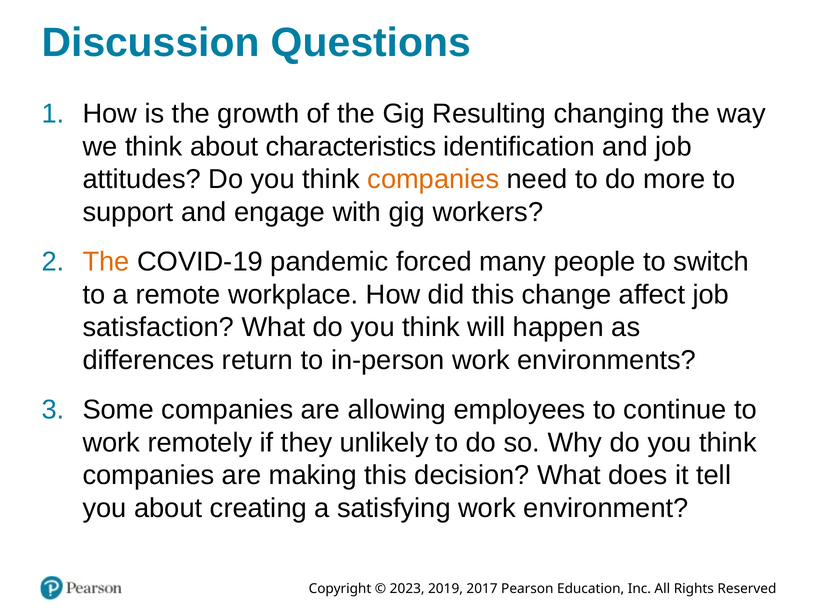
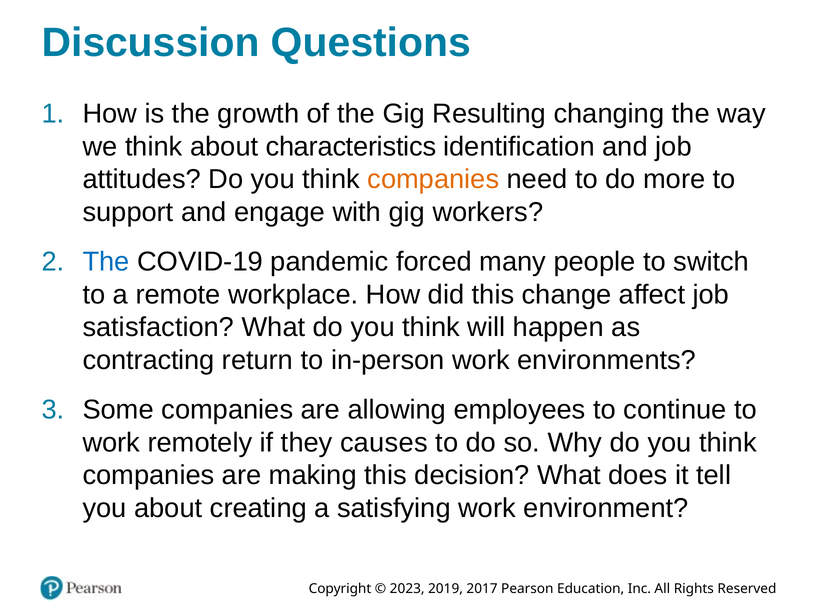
The colour: orange -> blue (106, 262)
differences: differences -> contracting (149, 360)
unlikely: unlikely -> causes (384, 442)
